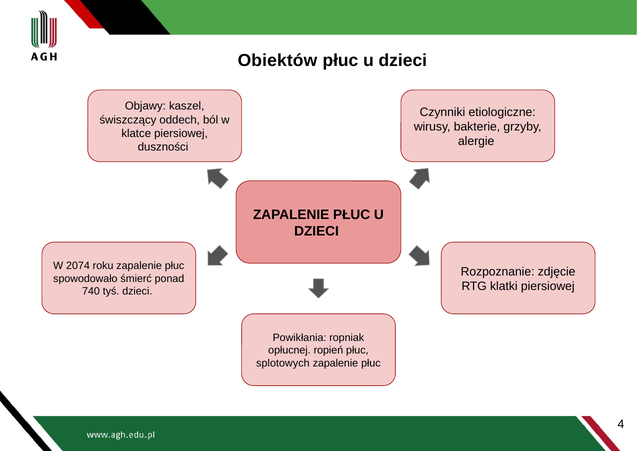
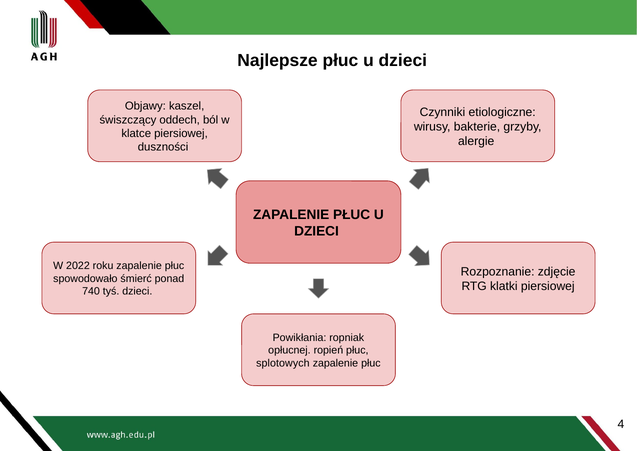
Obiektów: Obiektów -> Najlepsze (278, 60)
2074: 2074 -> 2022 (78, 266)
